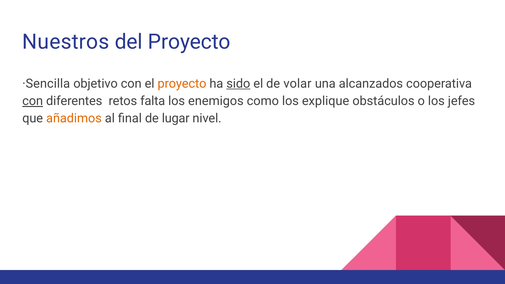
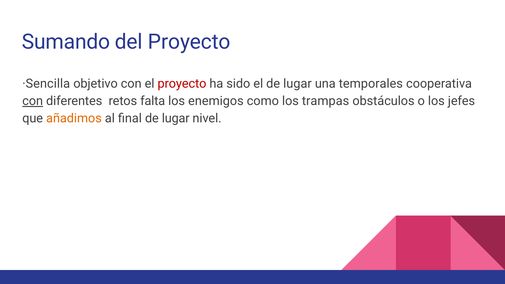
Nuestros: Nuestros -> Sumando (66, 42)
proyecto colour: orange -> red (182, 84)
sido underline: present -> none (238, 84)
el de volar: volar -> lugar (297, 84)
alcanzados: alcanzados -> temporales (371, 84)
explique: explique -> trampas (326, 101)
